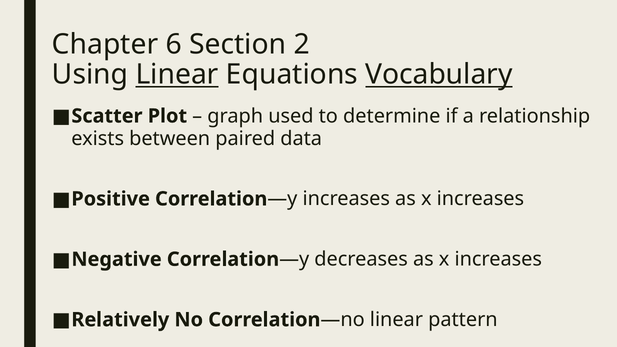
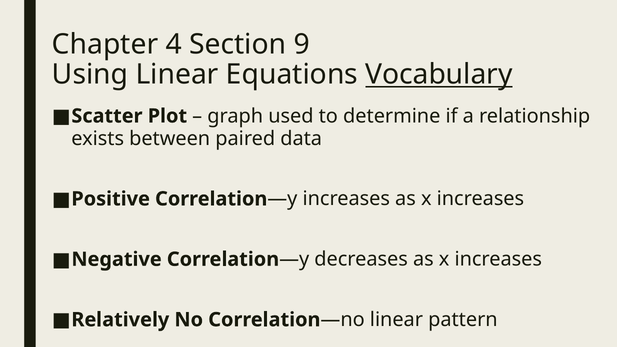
6: 6 -> 4 (174, 44)
2: 2 -> 9 (302, 44)
Linear underline: present -> none (177, 75)
